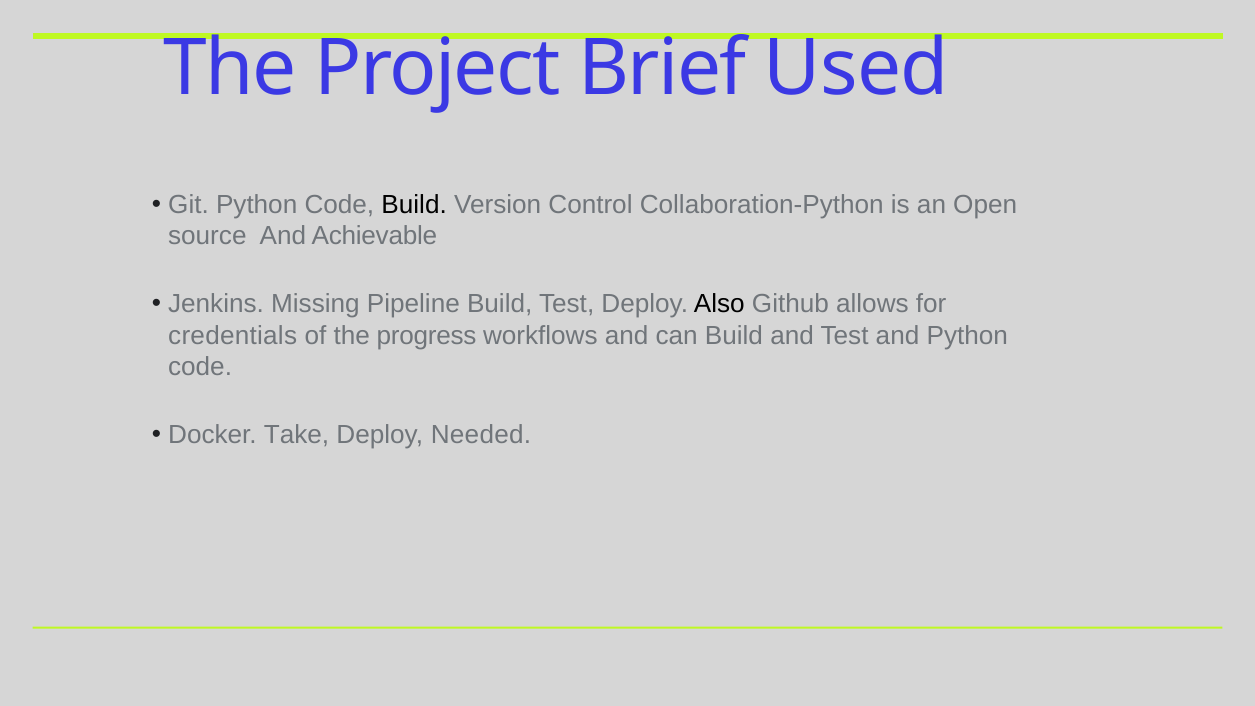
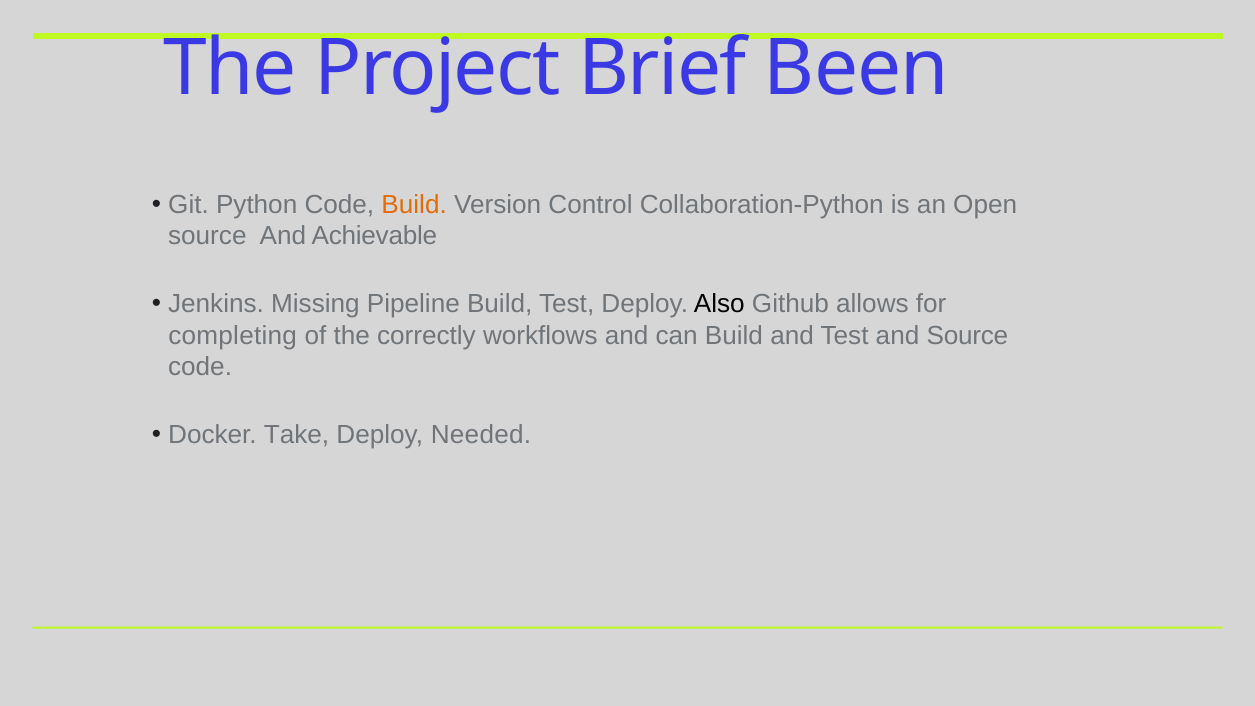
Used: Used -> Been (857, 68)
Build colour: black -> orange (414, 205)
credentials: credentials -> completing (233, 335)
progress: progress -> correctly (426, 335)
and Python: Python -> Source (967, 335)
